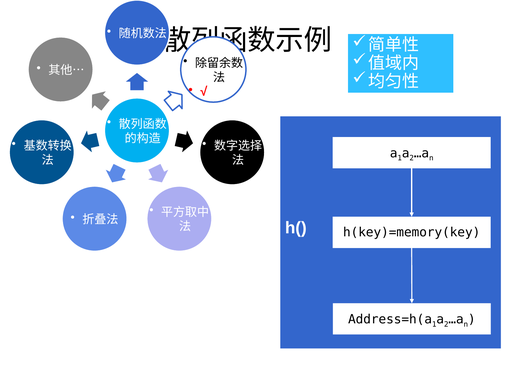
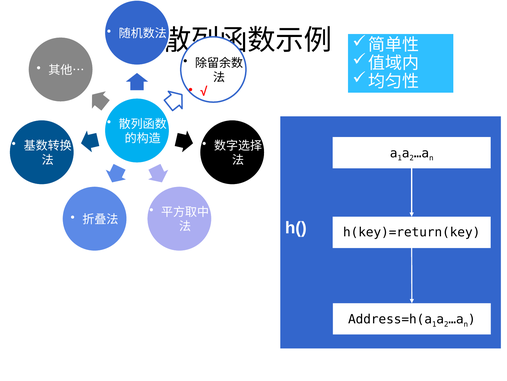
h(key)=memory(key: h(key)=memory(key -> h(key)=return(key (412, 232)
